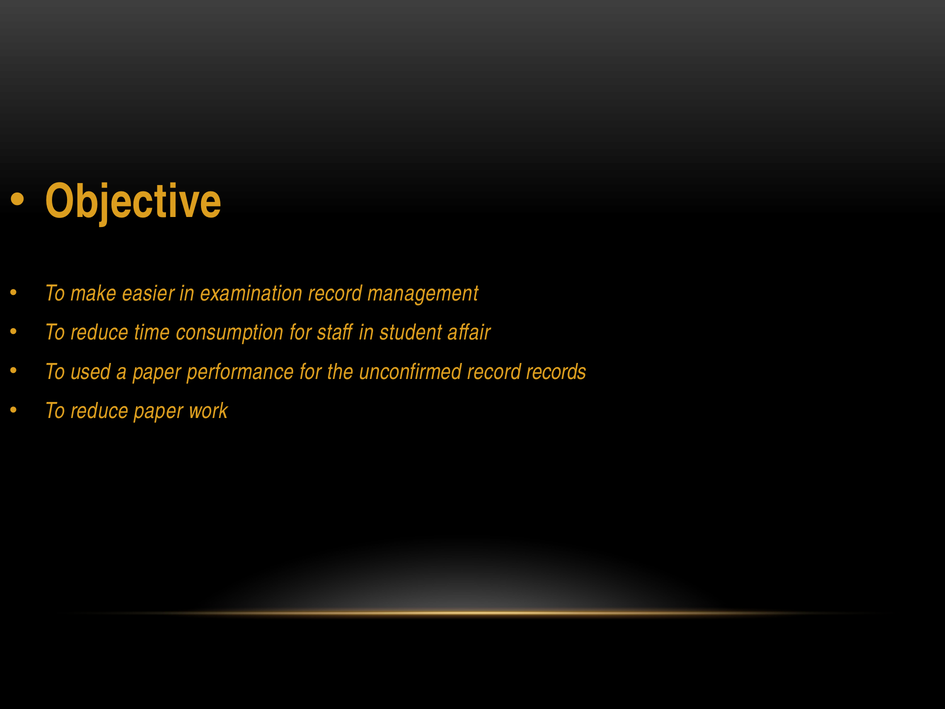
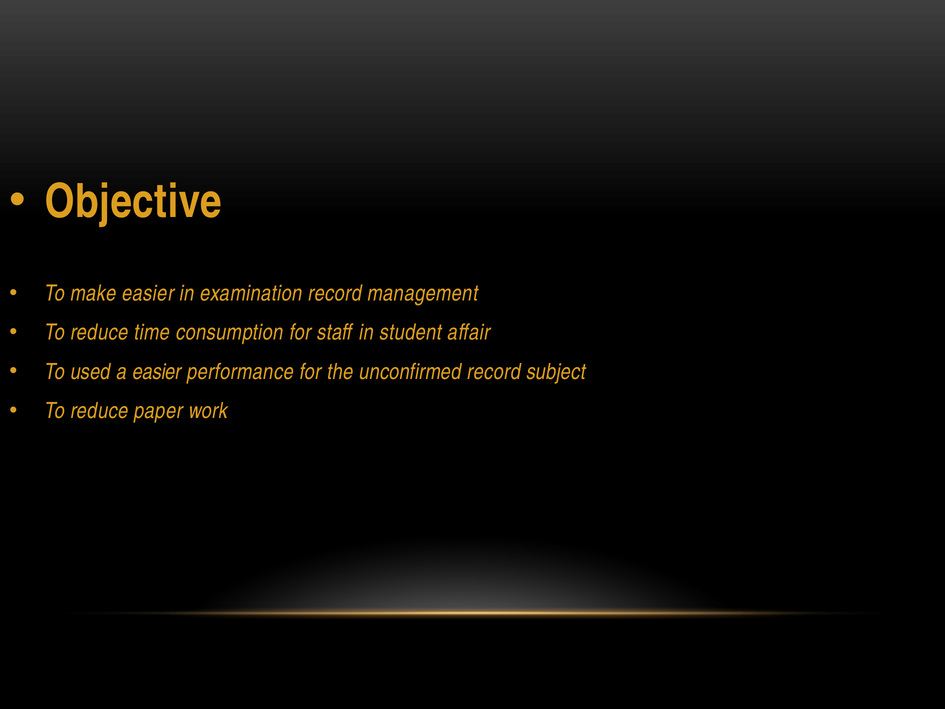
a paper: paper -> easier (157, 372)
records: records -> subject (556, 372)
